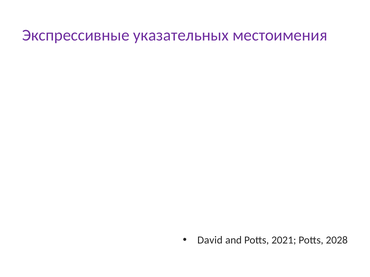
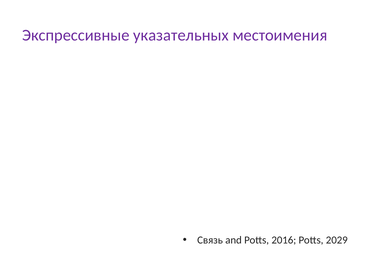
David: David -> Связь (210, 241)
2021: 2021 -> 2016 (284, 241)
2028: 2028 -> 2029 (337, 241)
